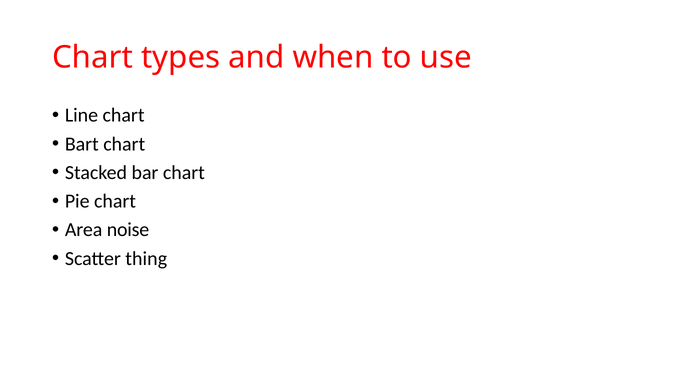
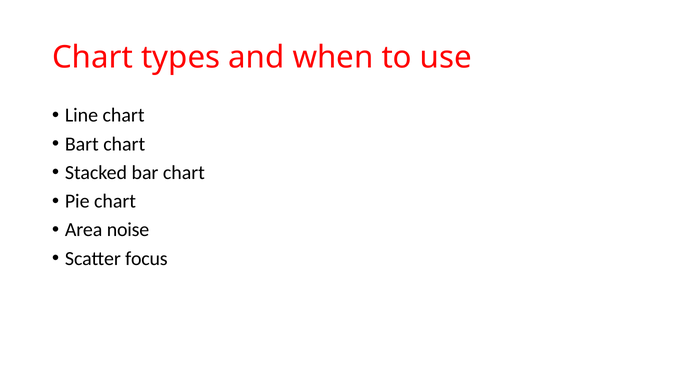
thing: thing -> focus (146, 259)
